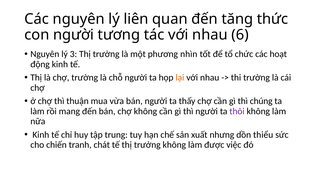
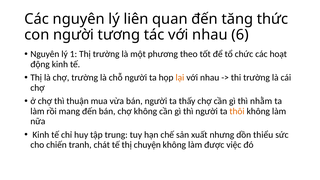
3: 3 -> 1 (73, 54)
nhìn: nhìn -> theo (189, 54)
chúng: chúng -> nhằm (261, 101)
thôi colour: purple -> orange (237, 111)
trưởng: trưởng -> chuyện (147, 145)
